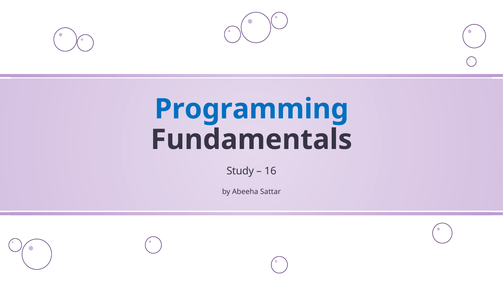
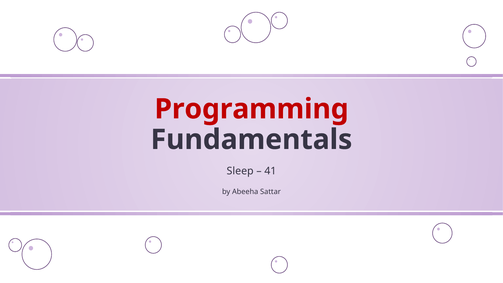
Programming colour: blue -> red (252, 109)
Study: Study -> Sleep (240, 171)
16: 16 -> 41 (270, 171)
